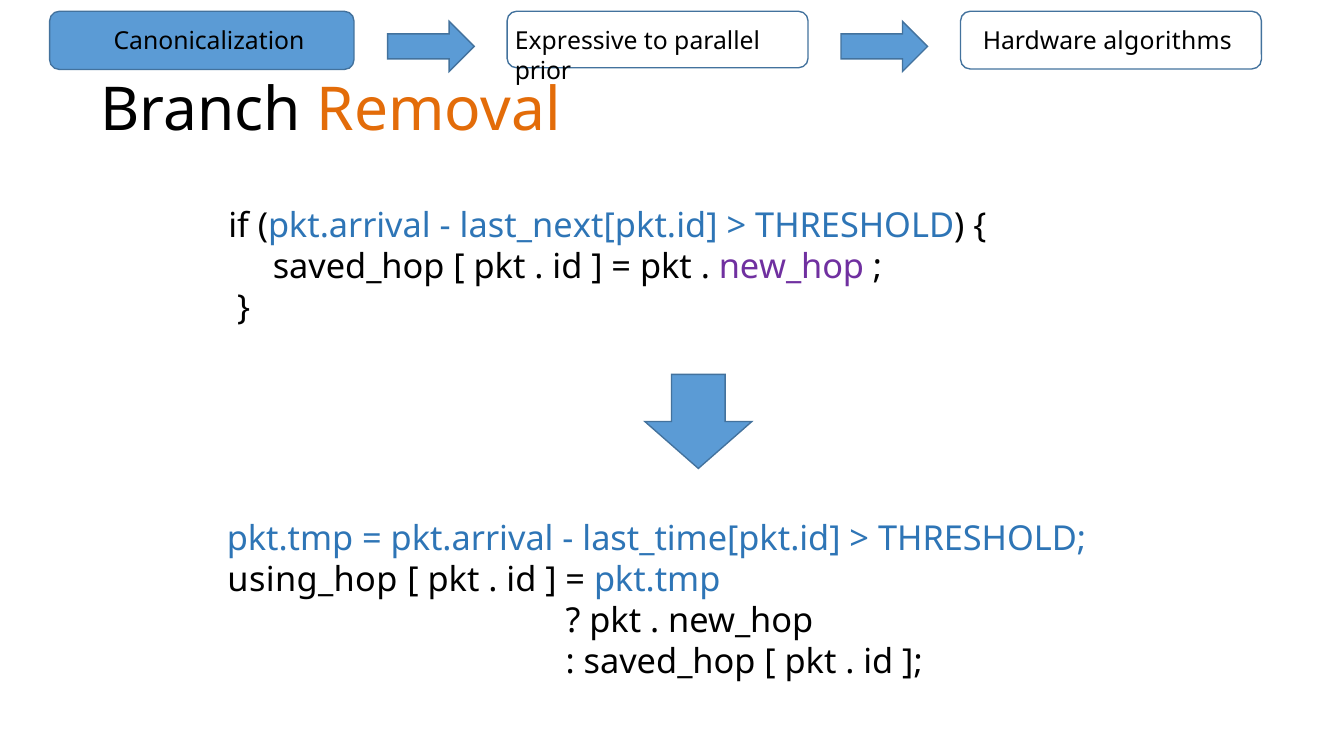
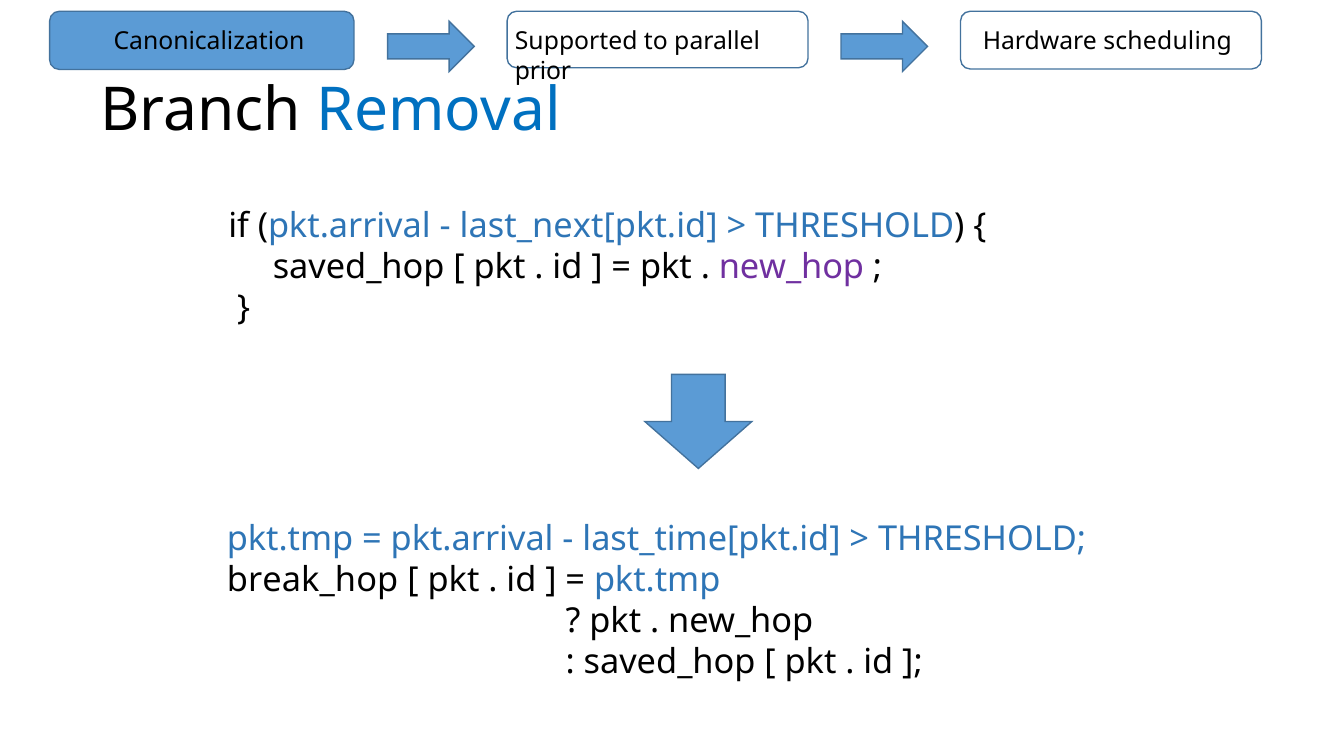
algorithms: algorithms -> scheduling (1168, 41)
Expressive: Expressive -> Supported (576, 42)
Removal colour: orange -> blue (439, 111)
using_hop: using_hop -> break_hop (313, 580)
